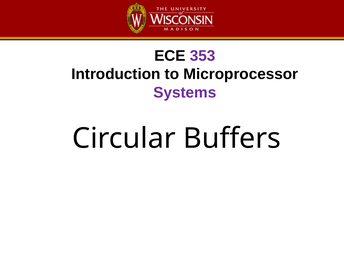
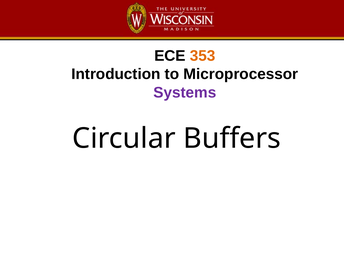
353 colour: purple -> orange (203, 56)
